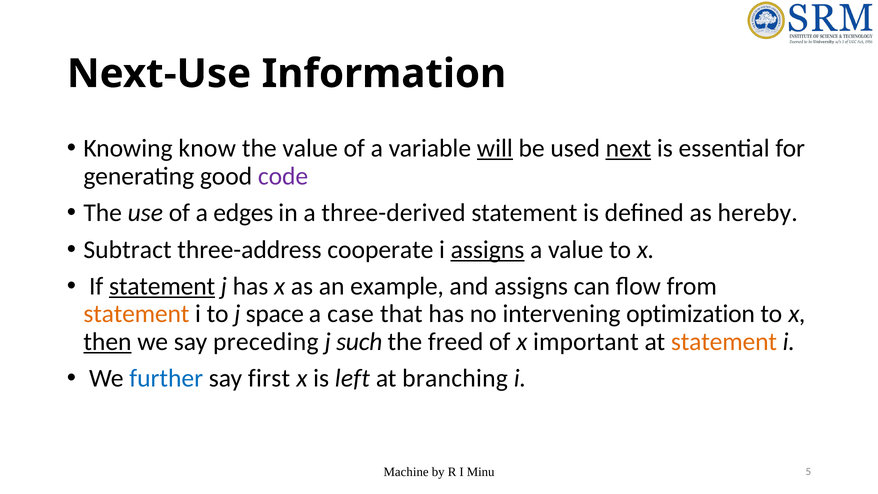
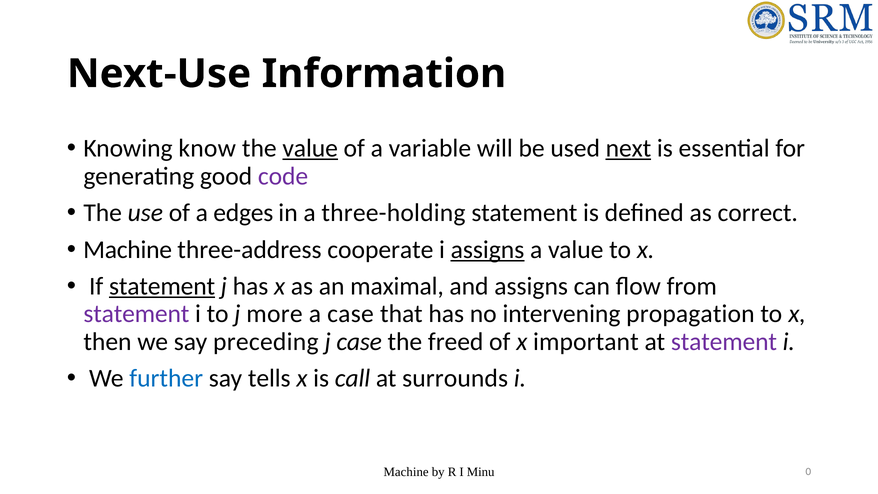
value underline: none -> present (310, 148)
will underline: present -> none (495, 148)
three-derived: three-derived -> three-holding (393, 213)
hereby: hereby -> correct (758, 213)
Subtract: Subtract -> Machine (128, 250)
example: example -> maximal (397, 286)
statement colour: orange -> purple (136, 314)
space: space -> more (275, 314)
optimization: optimization -> propagation (690, 314)
then underline: present -> none (107, 342)
j such: such -> case (359, 342)
statement colour: orange -> purple (724, 342)
first: first -> tells (269, 378)
left: left -> call (353, 378)
branching: branching -> surrounds (455, 378)
5: 5 -> 0 (808, 472)
